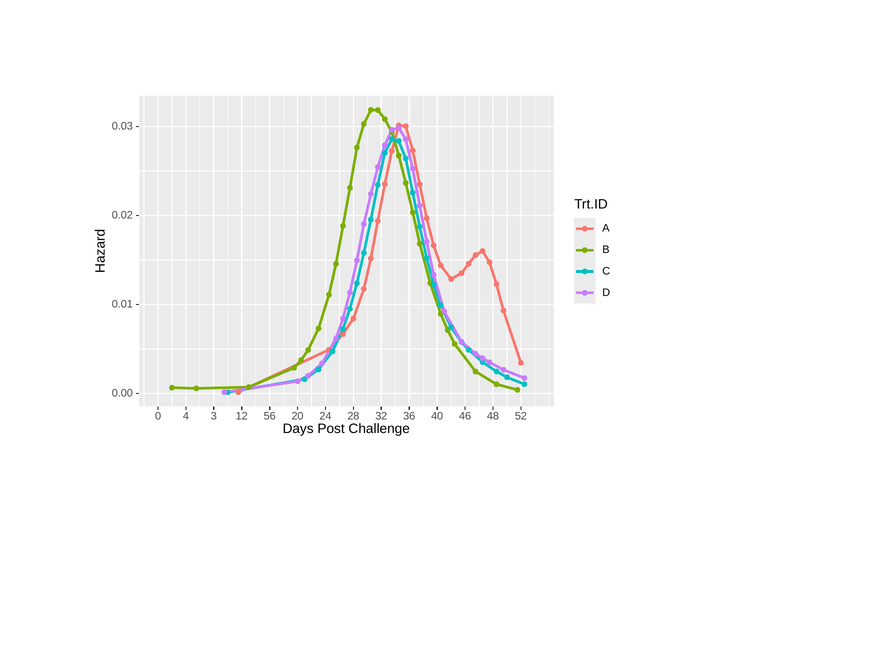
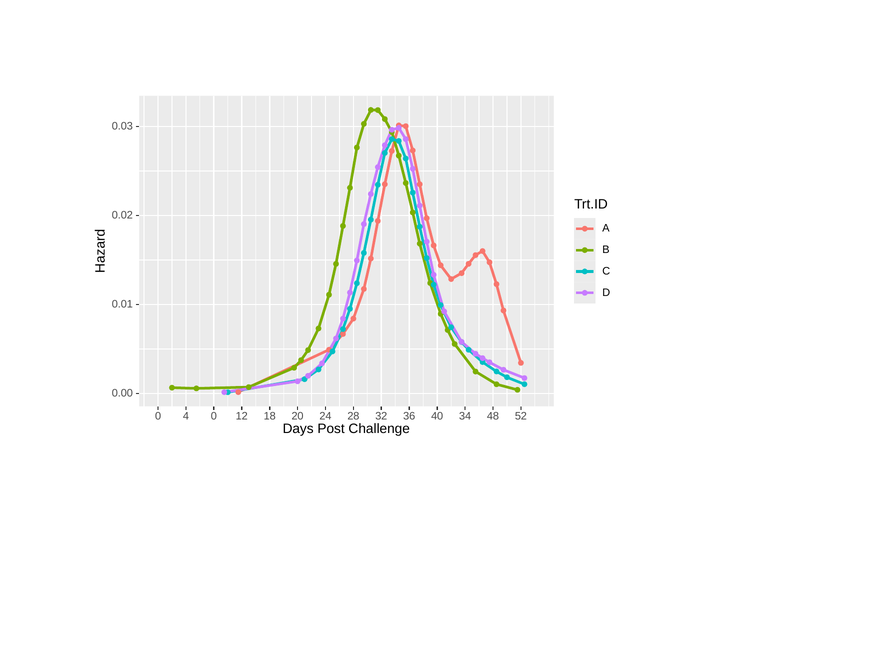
4 3: 3 -> 0 (214, 416)
56: 56 -> 18 (270, 416)
46: 46 -> 34 (465, 416)
